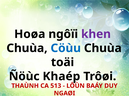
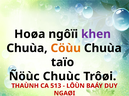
Cöùu colour: blue -> orange (66, 49)
toäi: toäi -> taïo (63, 63)
Khaép: Khaép -> Chuùc (61, 77)
